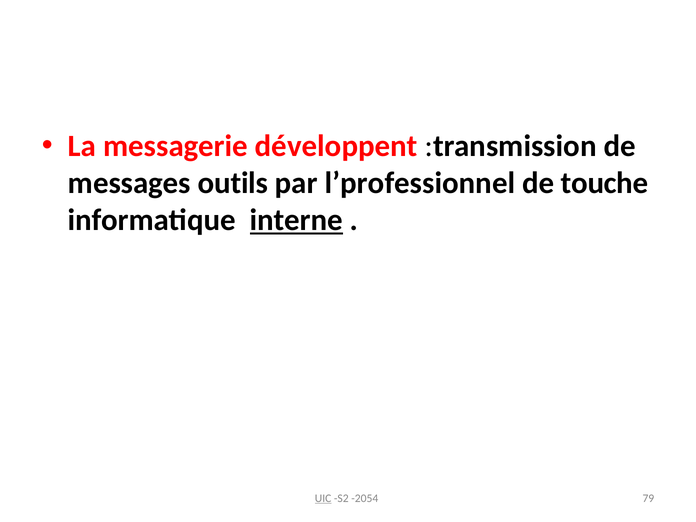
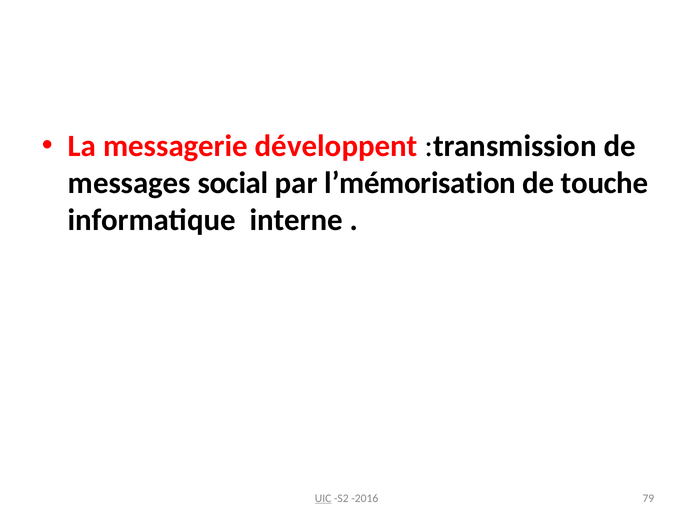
outils: outils -> social (233, 183)
l’professionnel: l’professionnel -> l’mémorisation (420, 183)
interne underline: present -> none (296, 220)
-2054: -2054 -> -2016 (365, 498)
